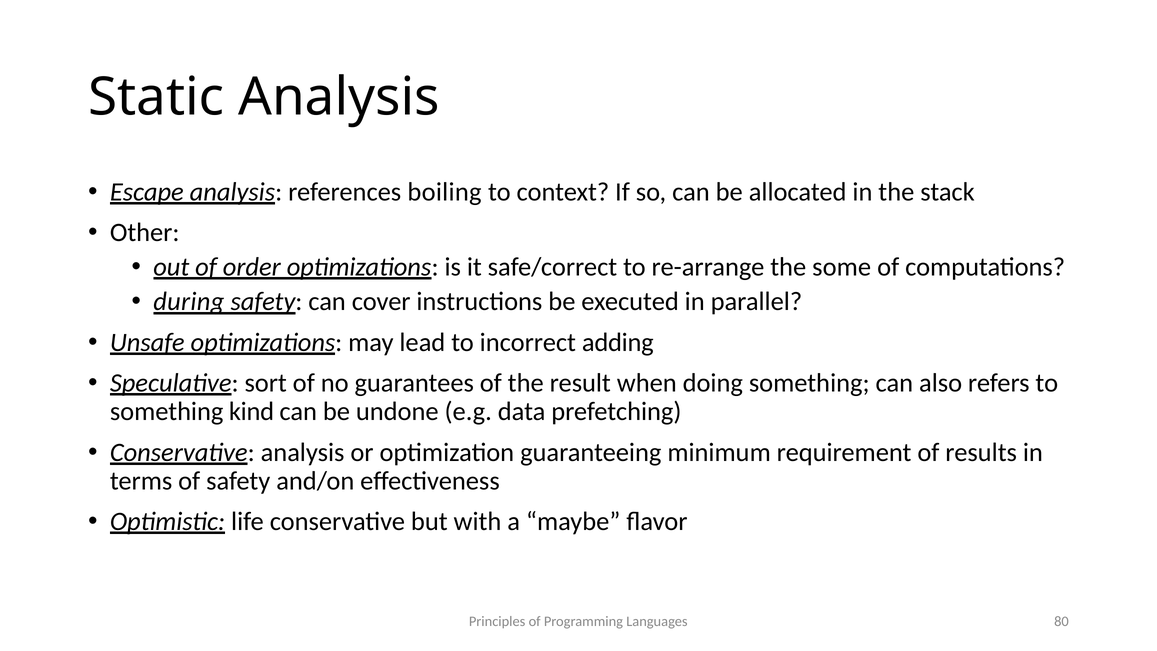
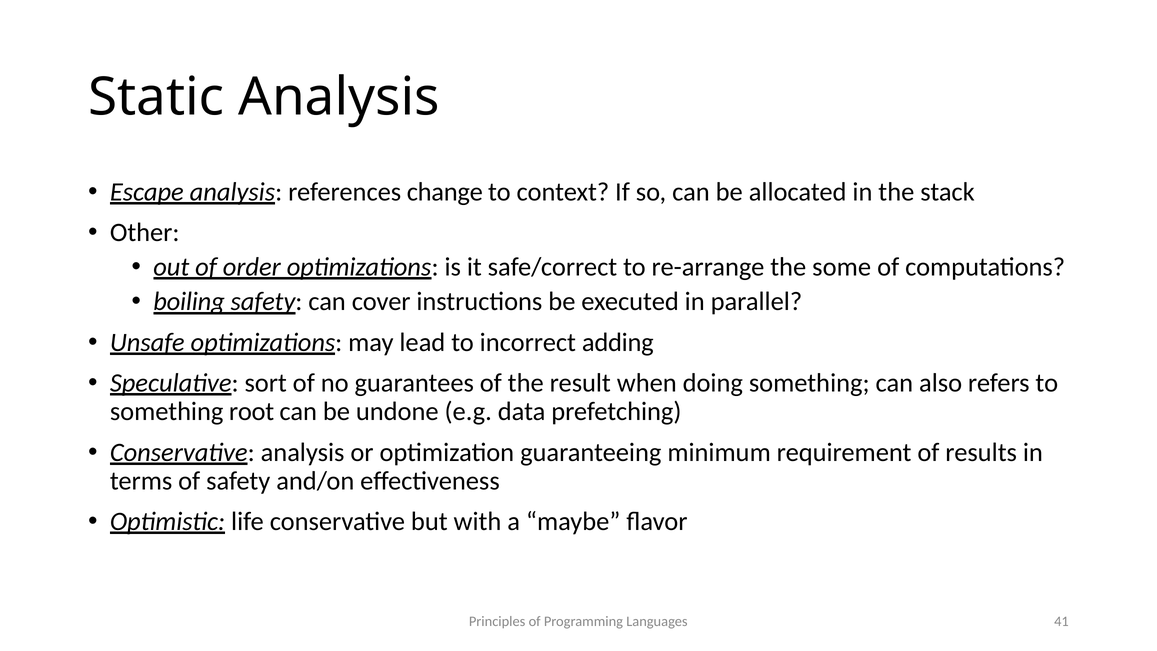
boiling: boiling -> change (445, 192)
during: during -> boiling (189, 302)
kind: kind -> root (252, 411)
80: 80 -> 41 (1061, 621)
